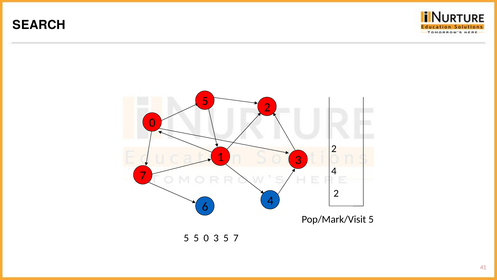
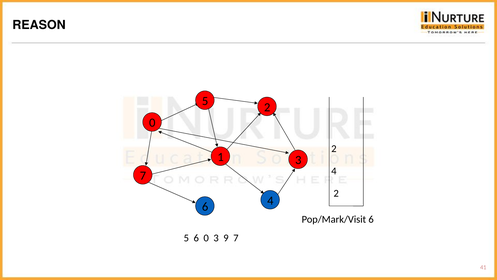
SEARCH: SEARCH -> REASON (39, 25)
Pop/Mark/Visit 5: 5 -> 6 (371, 219)
5 5: 5 -> 6 (196, 238)
3 5: 5 -> 9 (226, 238)
